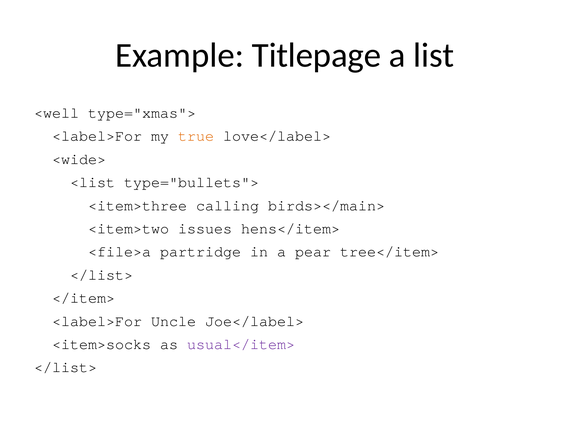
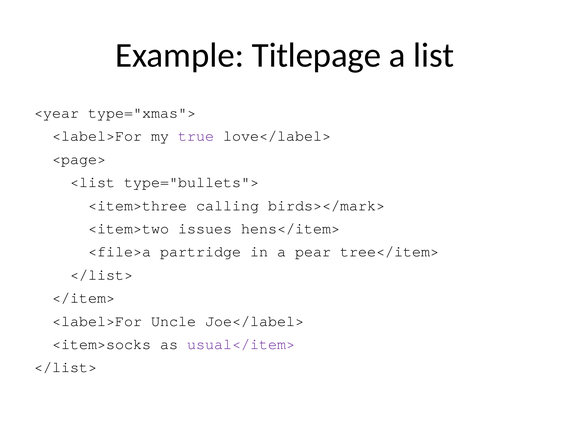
<well: <well -> <year (57, 113)
true colour: orange -> purple (196, 136)
<wide>: <wide> -> <page> (79, 159)
birds></main>: birds></main> -> birds></mark> (327, 205)
